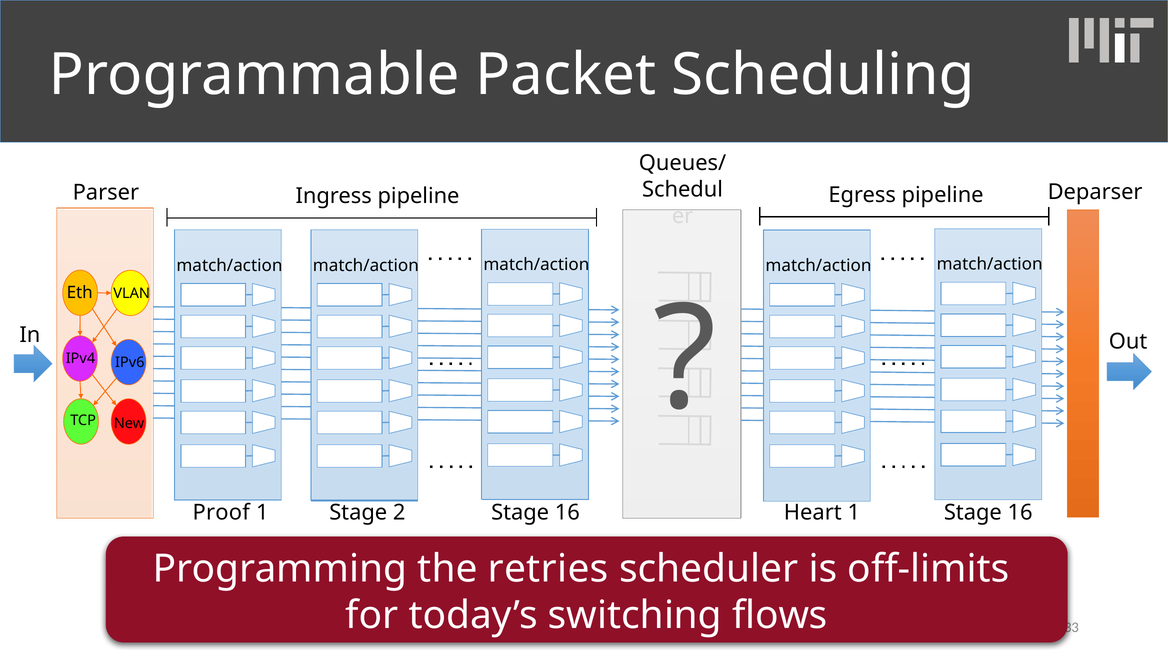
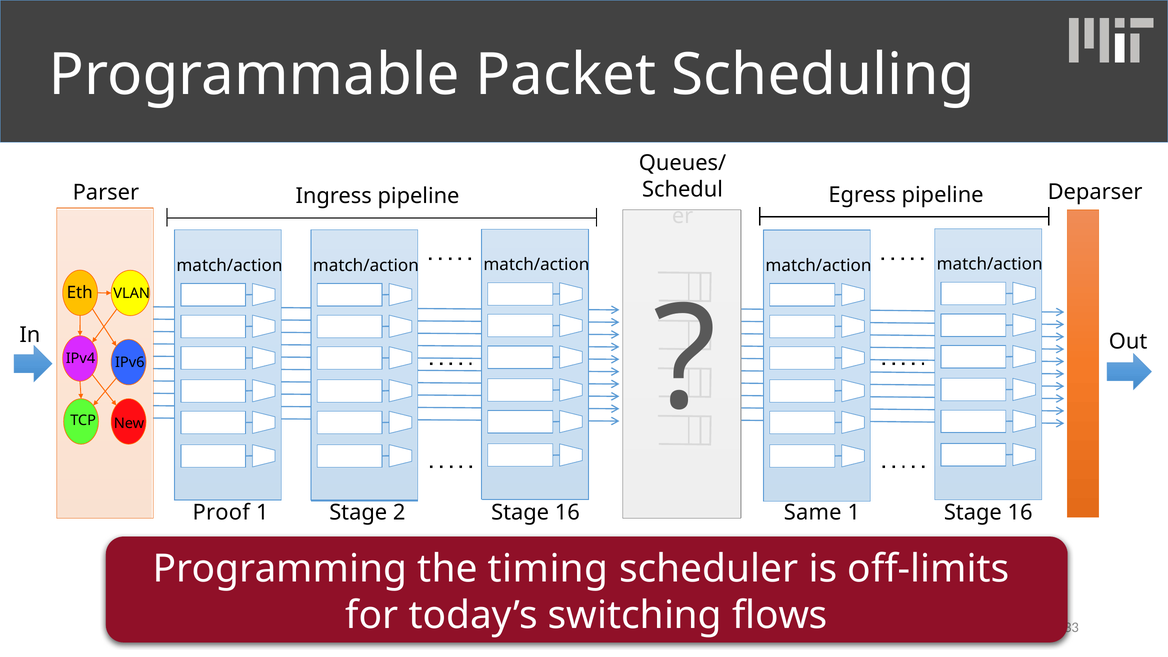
Heart: Heart -> Same (813, 513)
retries: retries -> timing (548, 569)
